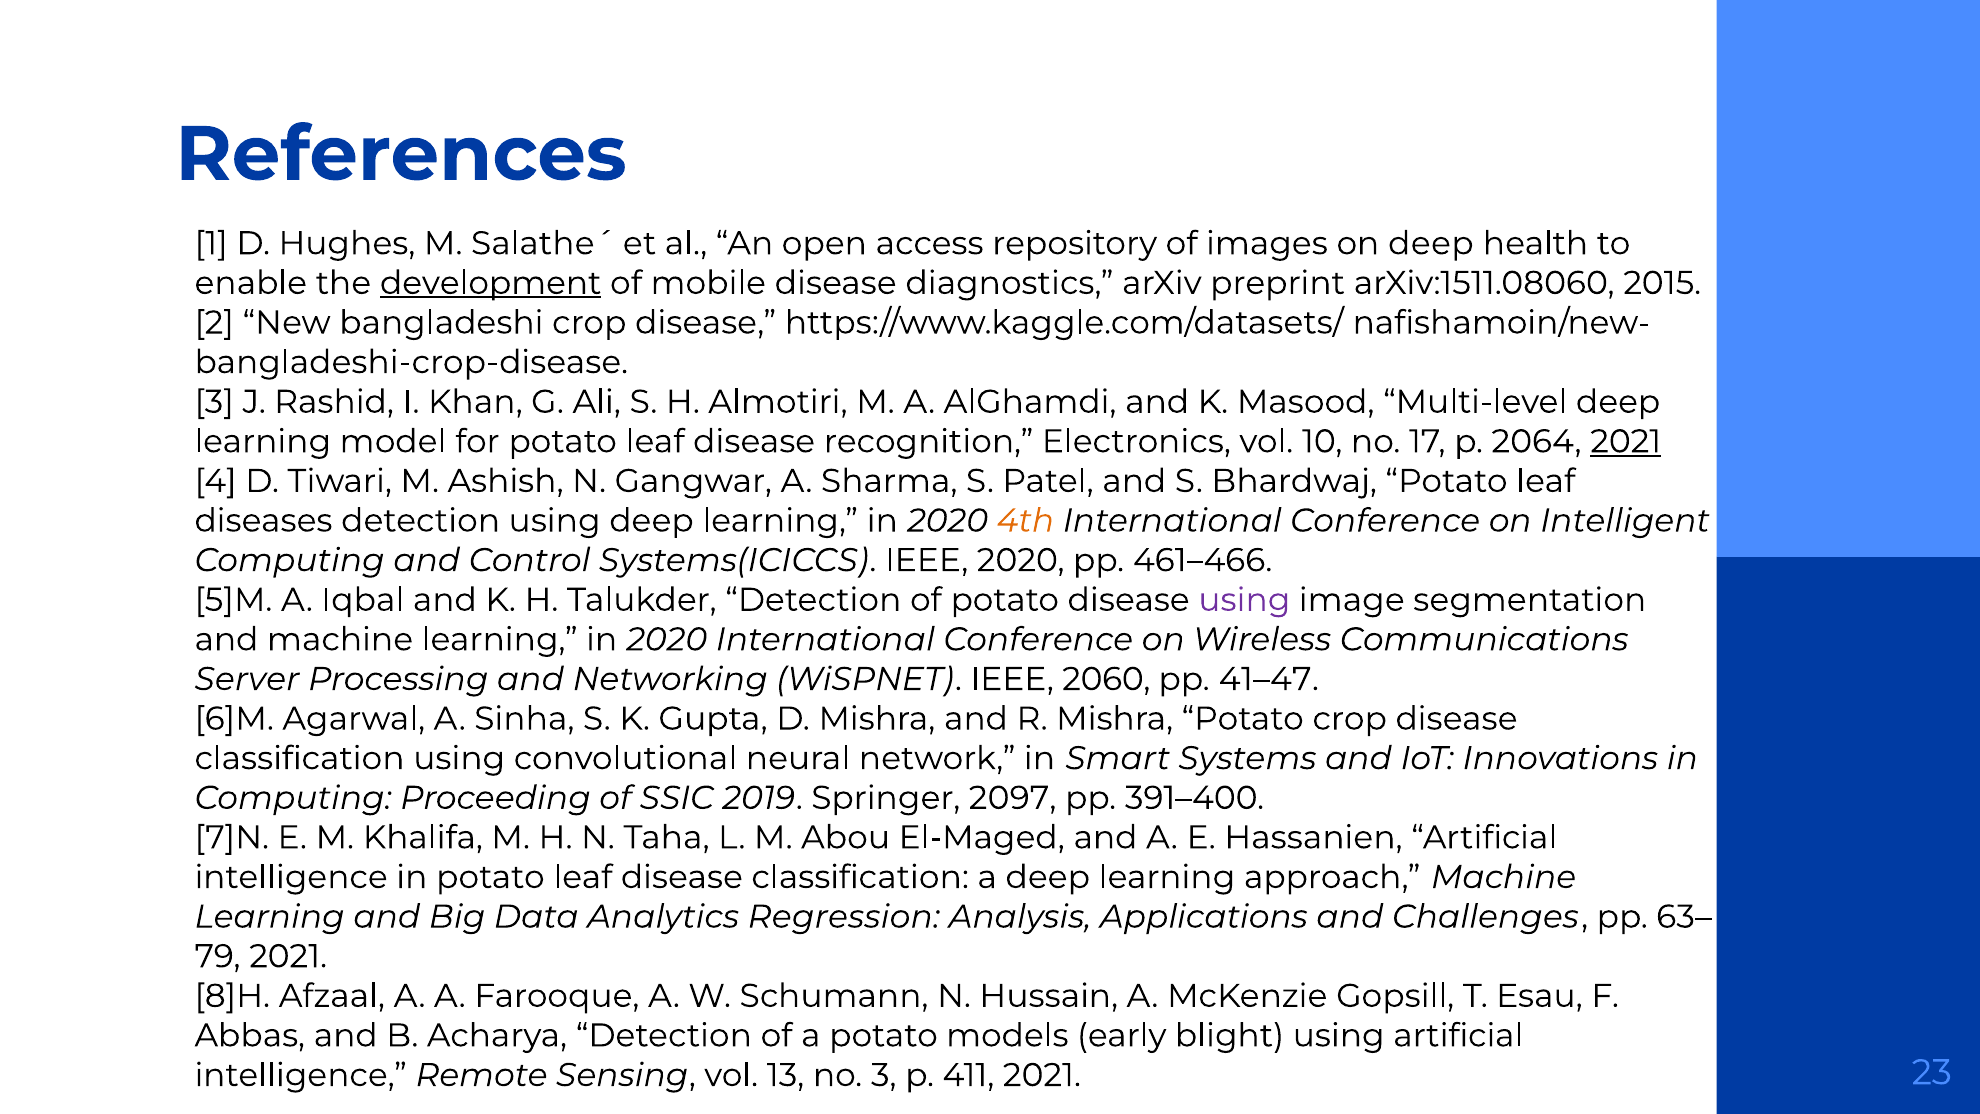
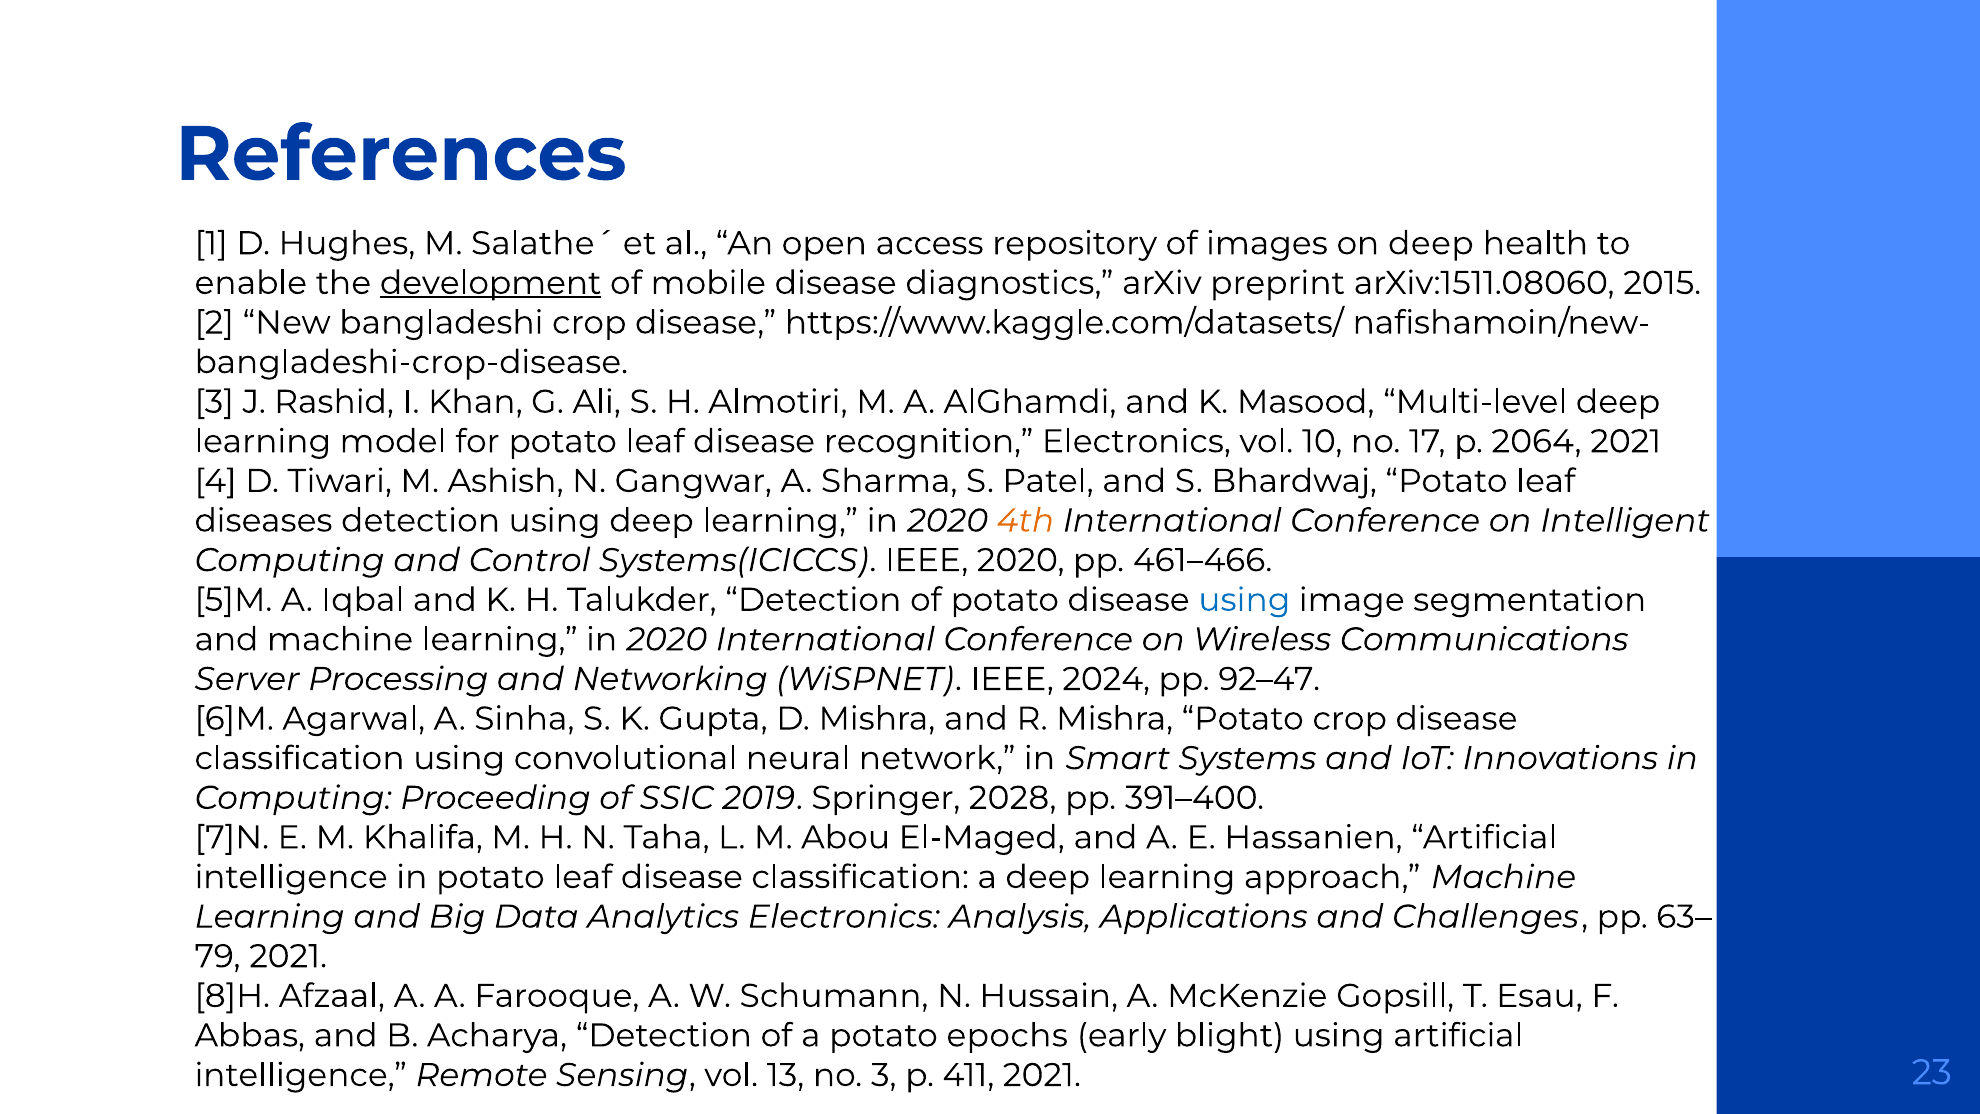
2021 underline: present -> none (1626, 441)
using colour: purple -> blue (1244, 600)
2060: 2060 -> 2024 (1106, 679)
41–47: 41–47 -> 92–47 (1269, 679)
2097: 2097 -> 2028 (1013, 798)
Analytics Regression: Regression -> Electronics (844, 917)
models: models -> epochs (1007, 1035)
